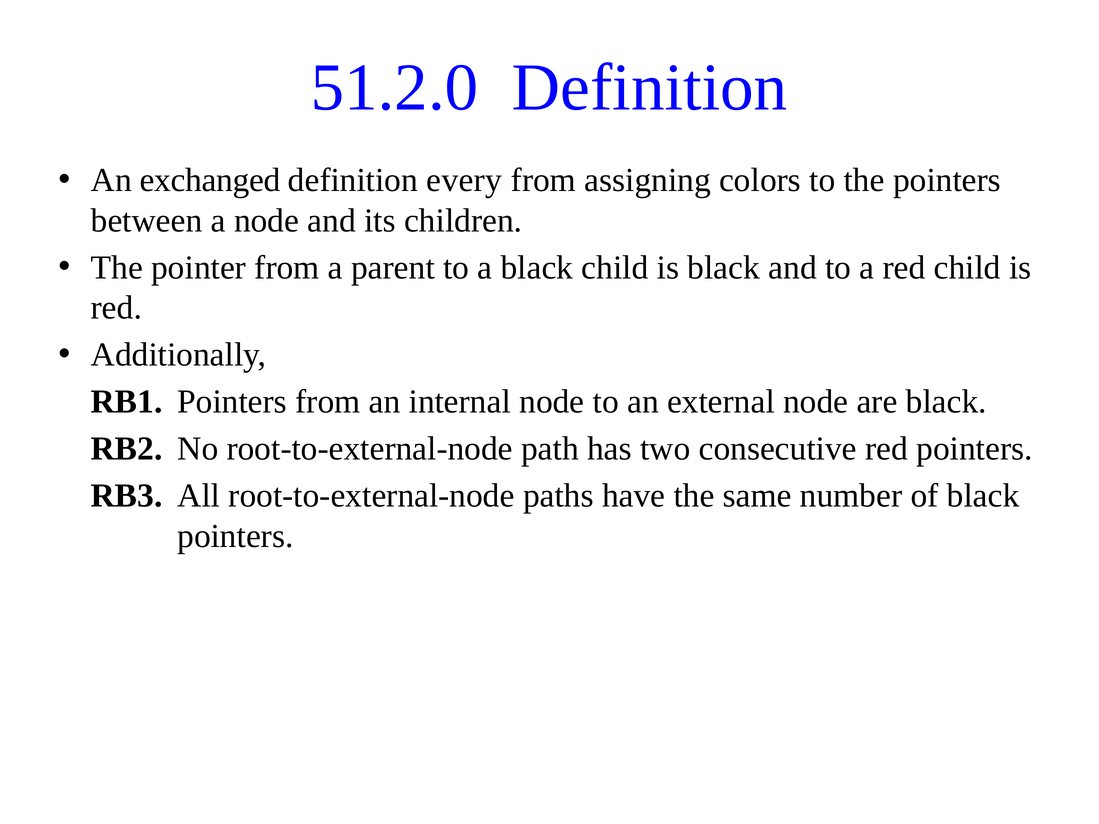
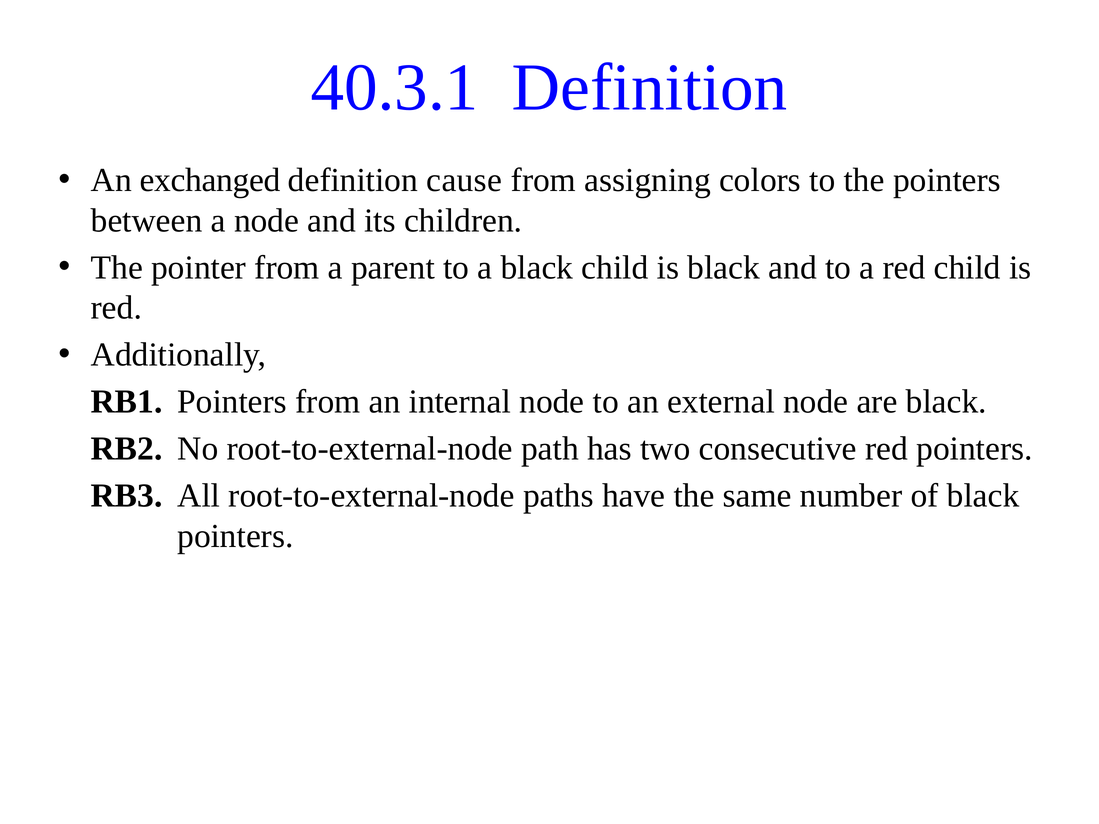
51.2.0: 51.2.0 -> 40.3.1 (394, 88)
every: every -> cause (464, 180)
